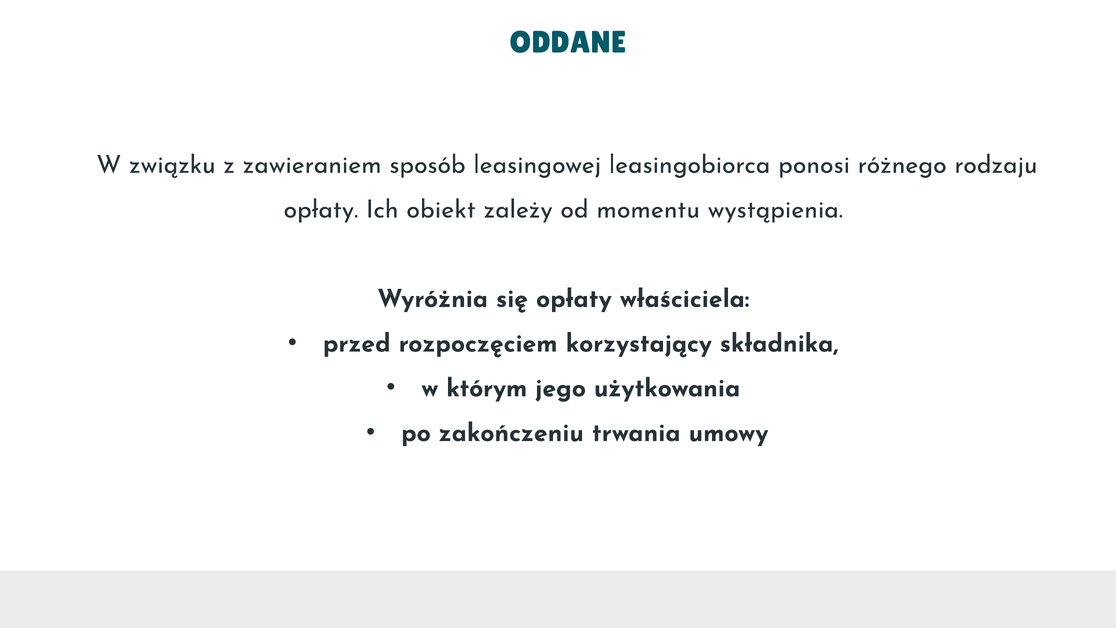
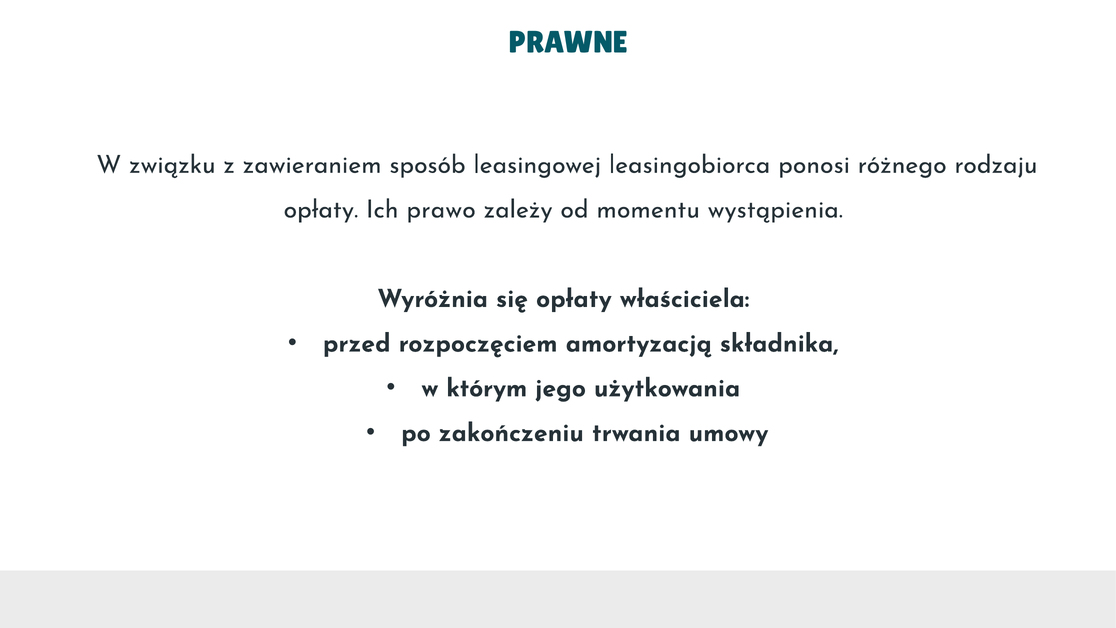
ODDANE: ODDANE -> PRAWNE (568, 43)
obiekt: obiekt -> prawo (441, 209)
korzystający: korzystający -> amortyzacją (639, 343)
